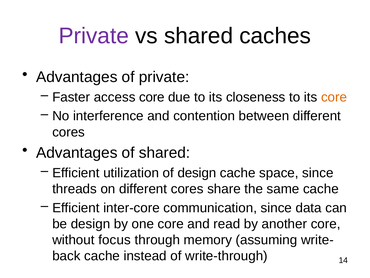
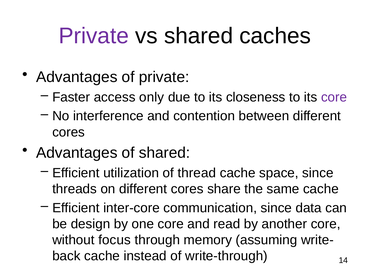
access core: core -> only (152, 97)
core colour: orange -> purple (334, 97)
of design: design -> thread (197, 173)
